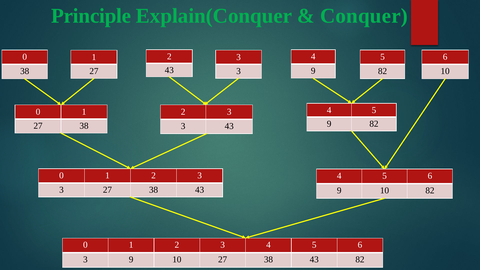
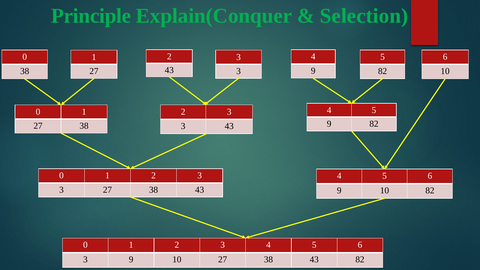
Conquer: Conquer -> Selection (364, 16)
